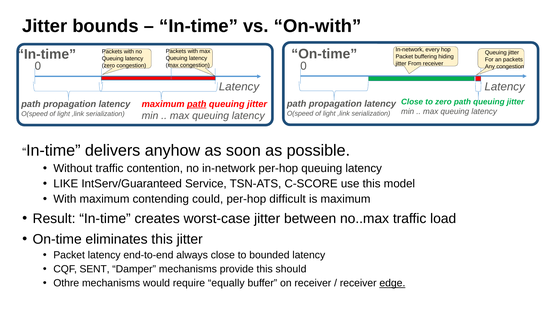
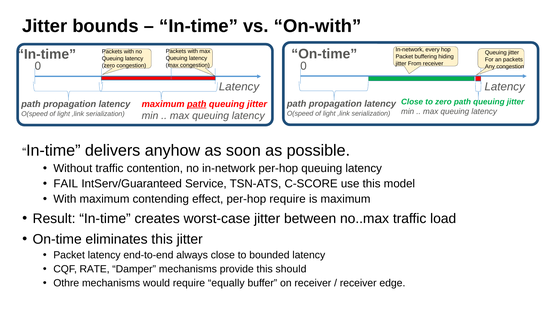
LIKE: LIKE -> FAIL (66, 183)
could: could -> effect (208, 199)
per-hop difficult: difficult -> require (288, 199)
SENT: SENT -> RATE (95, 269)
edge underline: present -> none (392, 283)
